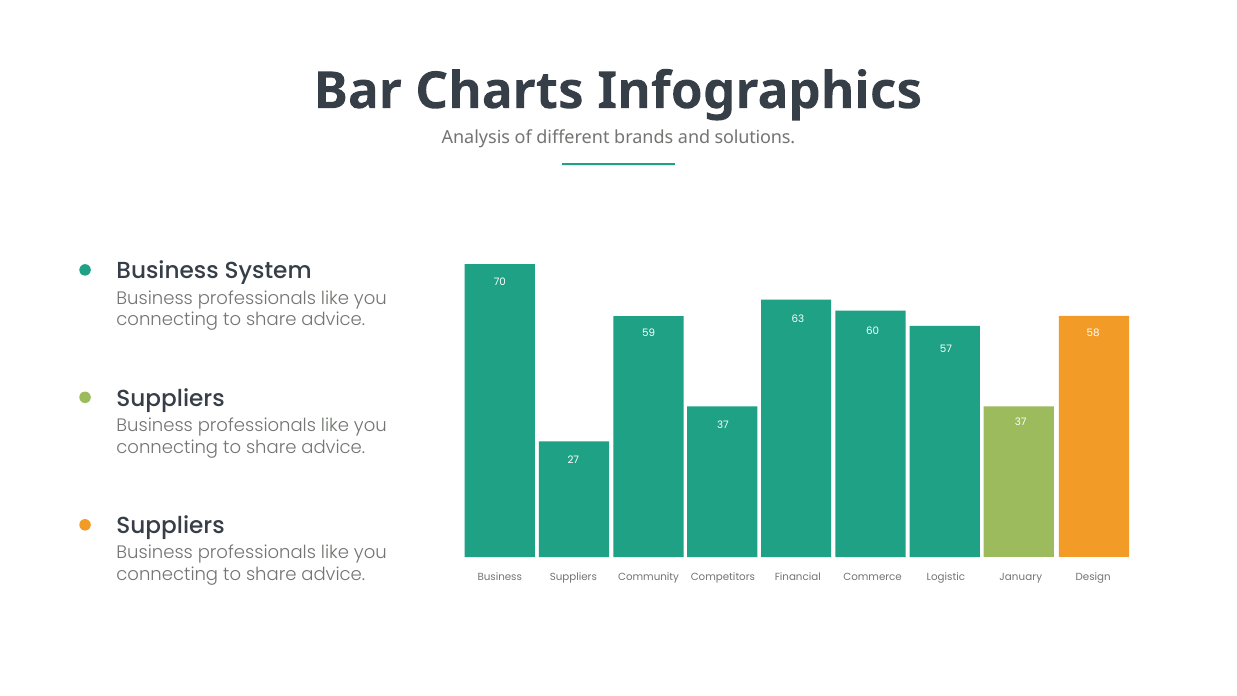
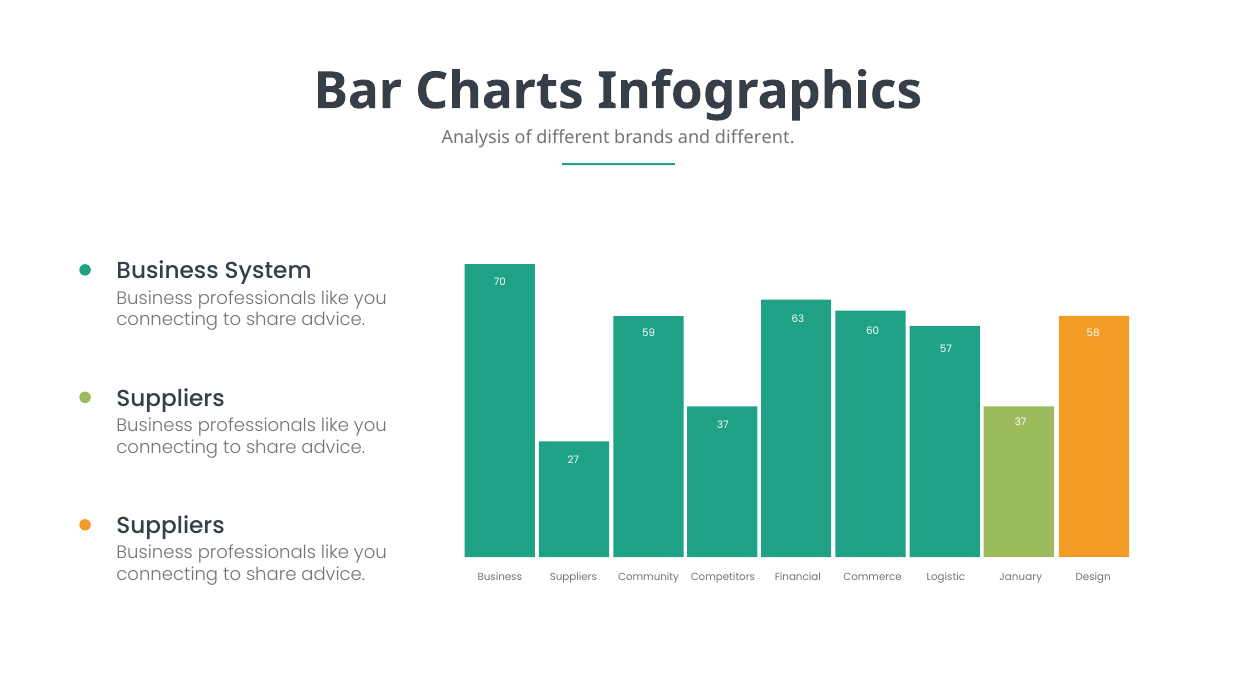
and solutions: solutions -> different (755, 137)
